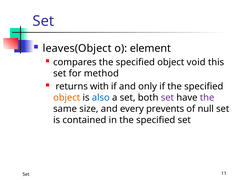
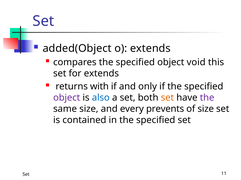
leaves(Object: leaves(Object -> added(Object (77, 49)
o element: element -> extends (150, 49)
for method: method -> extends (101, 74)
object colour: orange -> purple (67, 98)
set colour: purple -> orange (167, 98)
of null: null -> size (206, 109)
